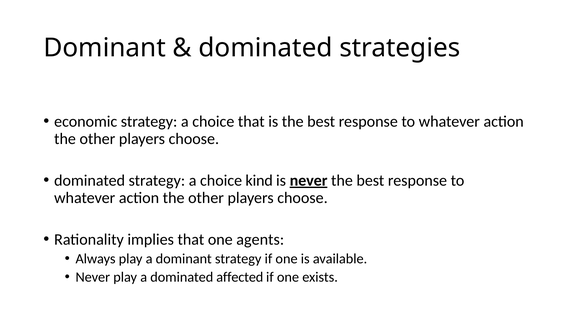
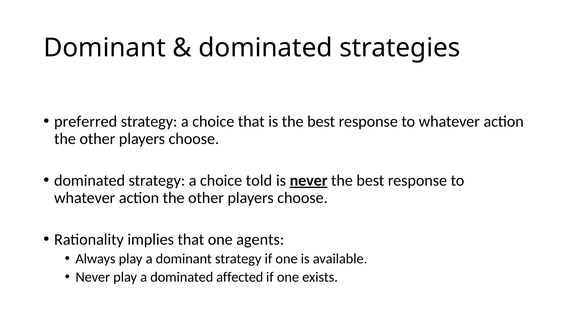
economic: economic -> preferred (86, 121)
kind: kind -> told (259, 180)
